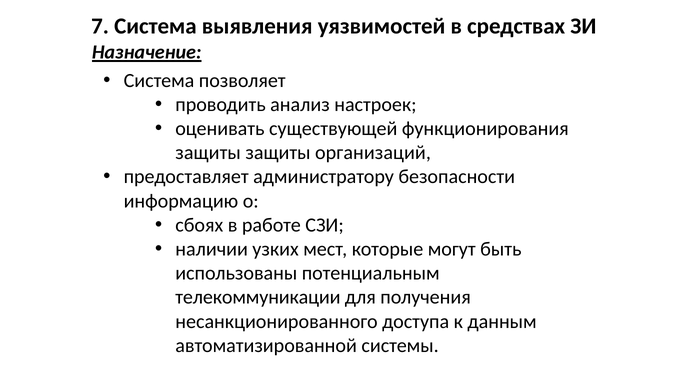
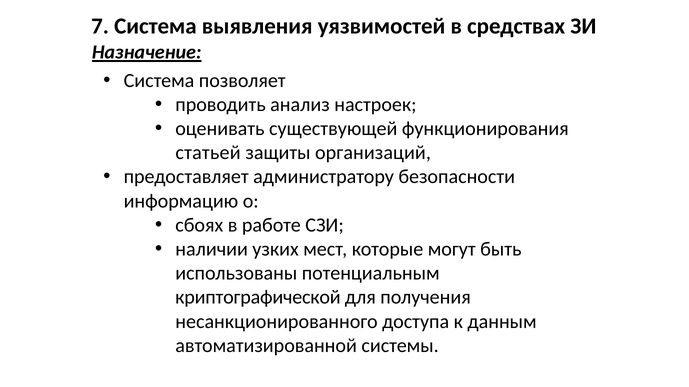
защиты: защиты -> статьей (208, 153)
телекоммуникации: телекоммуникации -> криптографической (258, 298)
